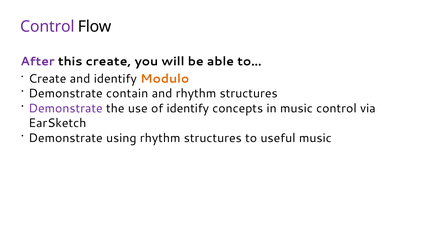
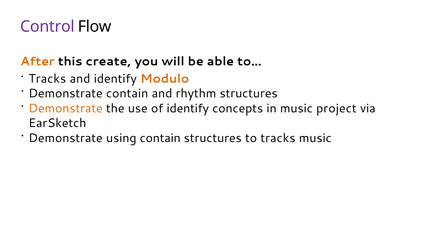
After colour: purple -> orange (37, 61)
Create: Create -> Tracks (47, 79)
Demonstrate colour: purple -> orange (66, 108)
music control: control -> project (336, 108)
using rhythm: rhythm -> contain (160, 138)
to useful: useful -> tracks (278, 138)
